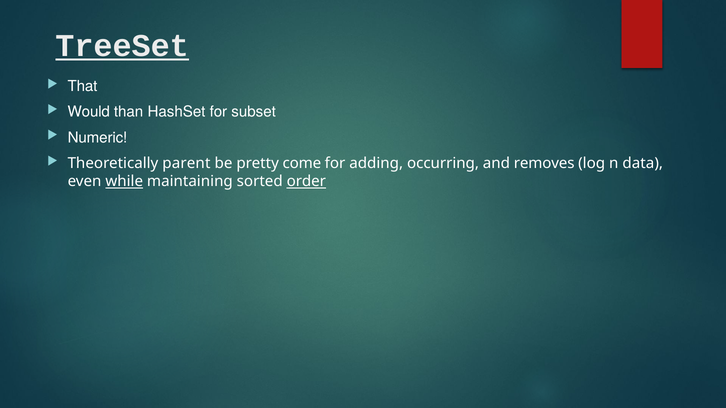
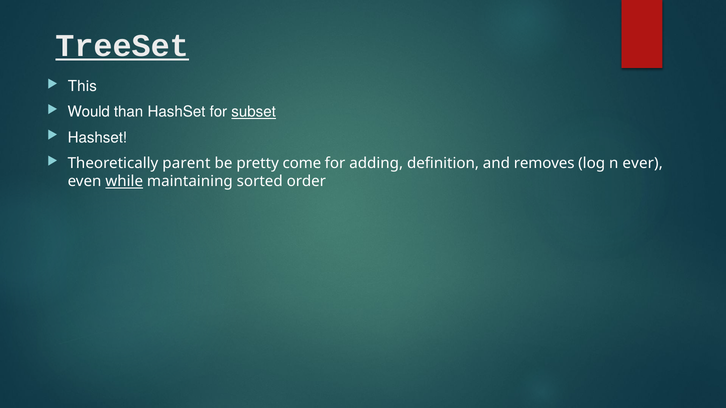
That: That -> This (82, 86)
subset underline: none -> present (254, 112)
Numeric: Numeric -> Hashset (97, 138)
occurring: occurring -> definition (443, 163)
data: data -> ever (643, 163)
order underline: present -> none (306, 182)
